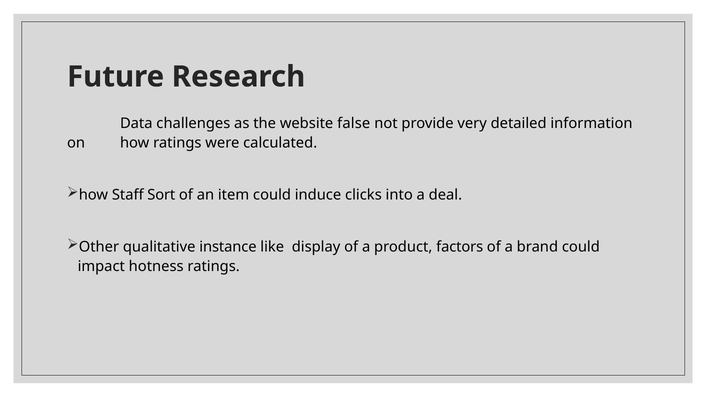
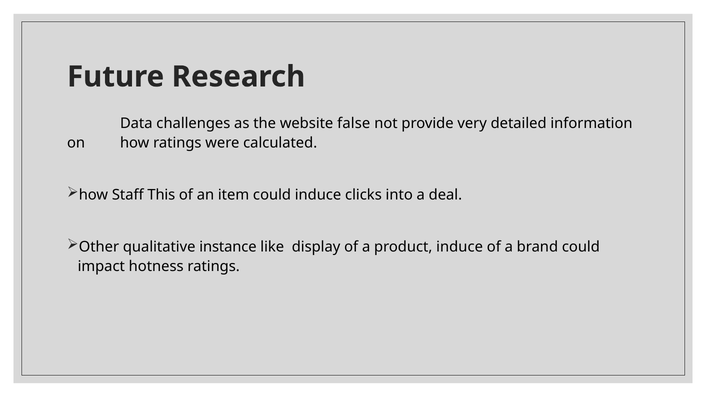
Sort: Sort -> This (161, 195)
product factors: factors -> induce (460, 247)
